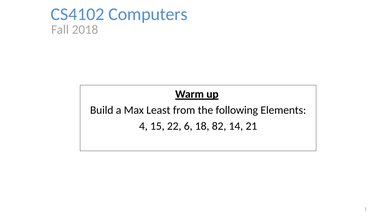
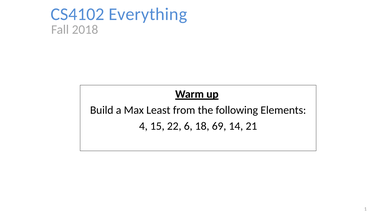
Computers: Computers -> Everything (148, 14)
82: 82 -> 69 (219, 126)
